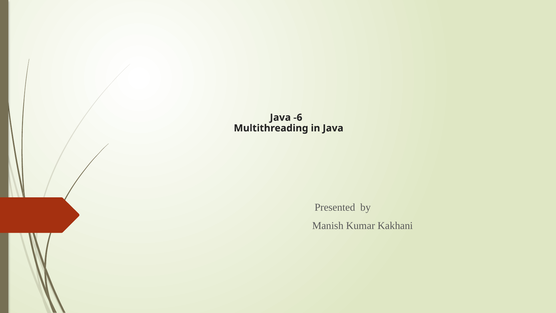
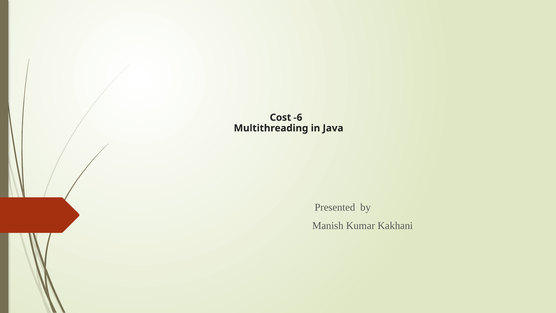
Java: Java -> Cost (280, 117)
